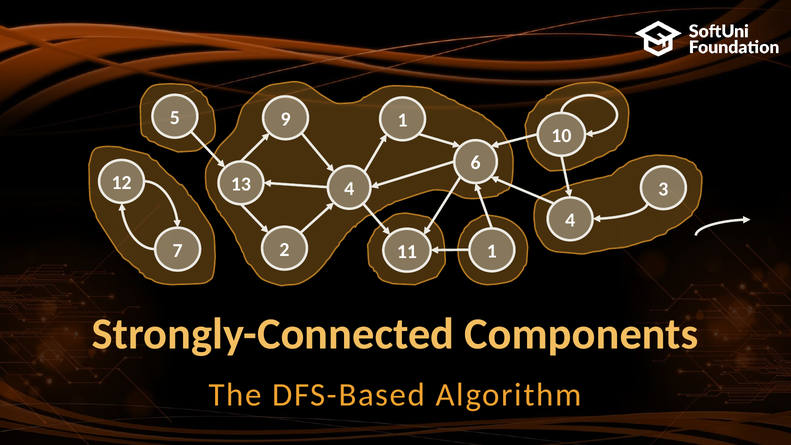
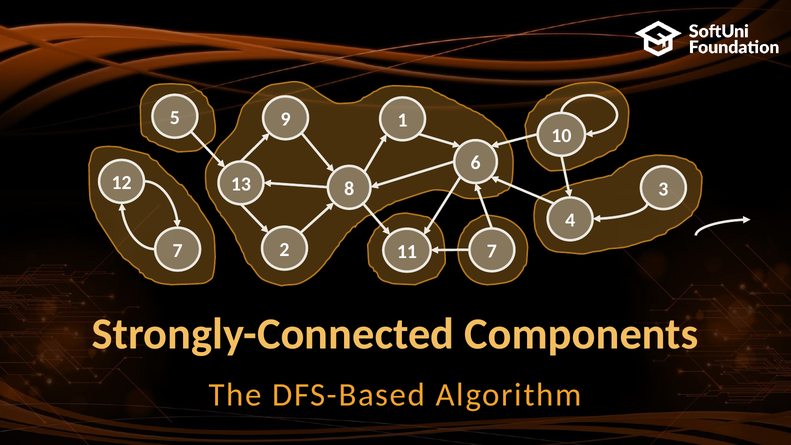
13 4: 4 -> 8 (349, 189)
2 1: 1 -> 7 (492, 251)
